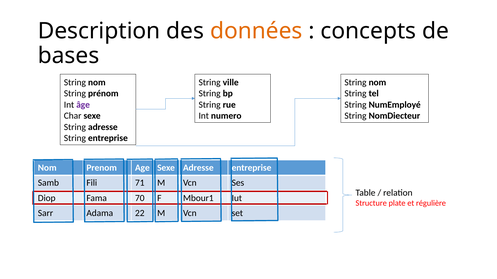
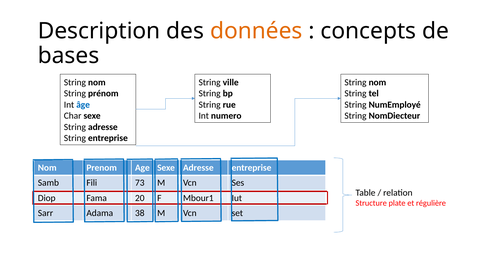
âge colour: purple -> blue (83, 105)
71: 71 -> 73 (140, 183)
70: 70 -> 20 (140, 198)
22: 22 -> 38 (140, 213)
